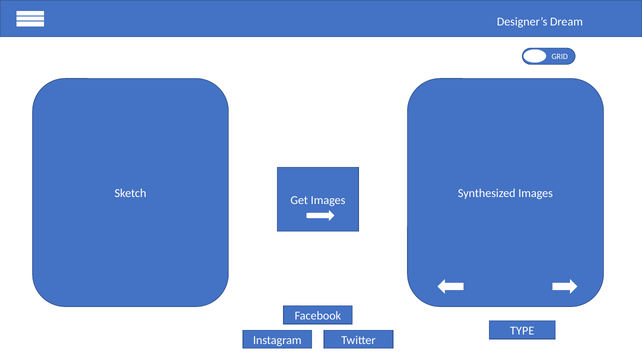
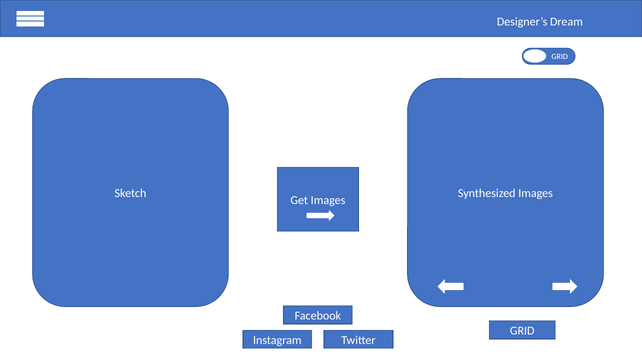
TYPE: TYPE -> GRID (522, 331)
